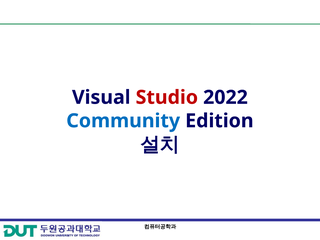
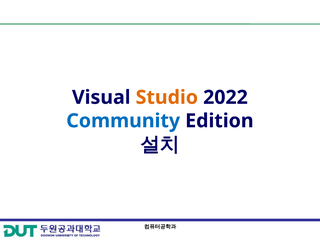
Studio colour: red -> orange (167, 97)
